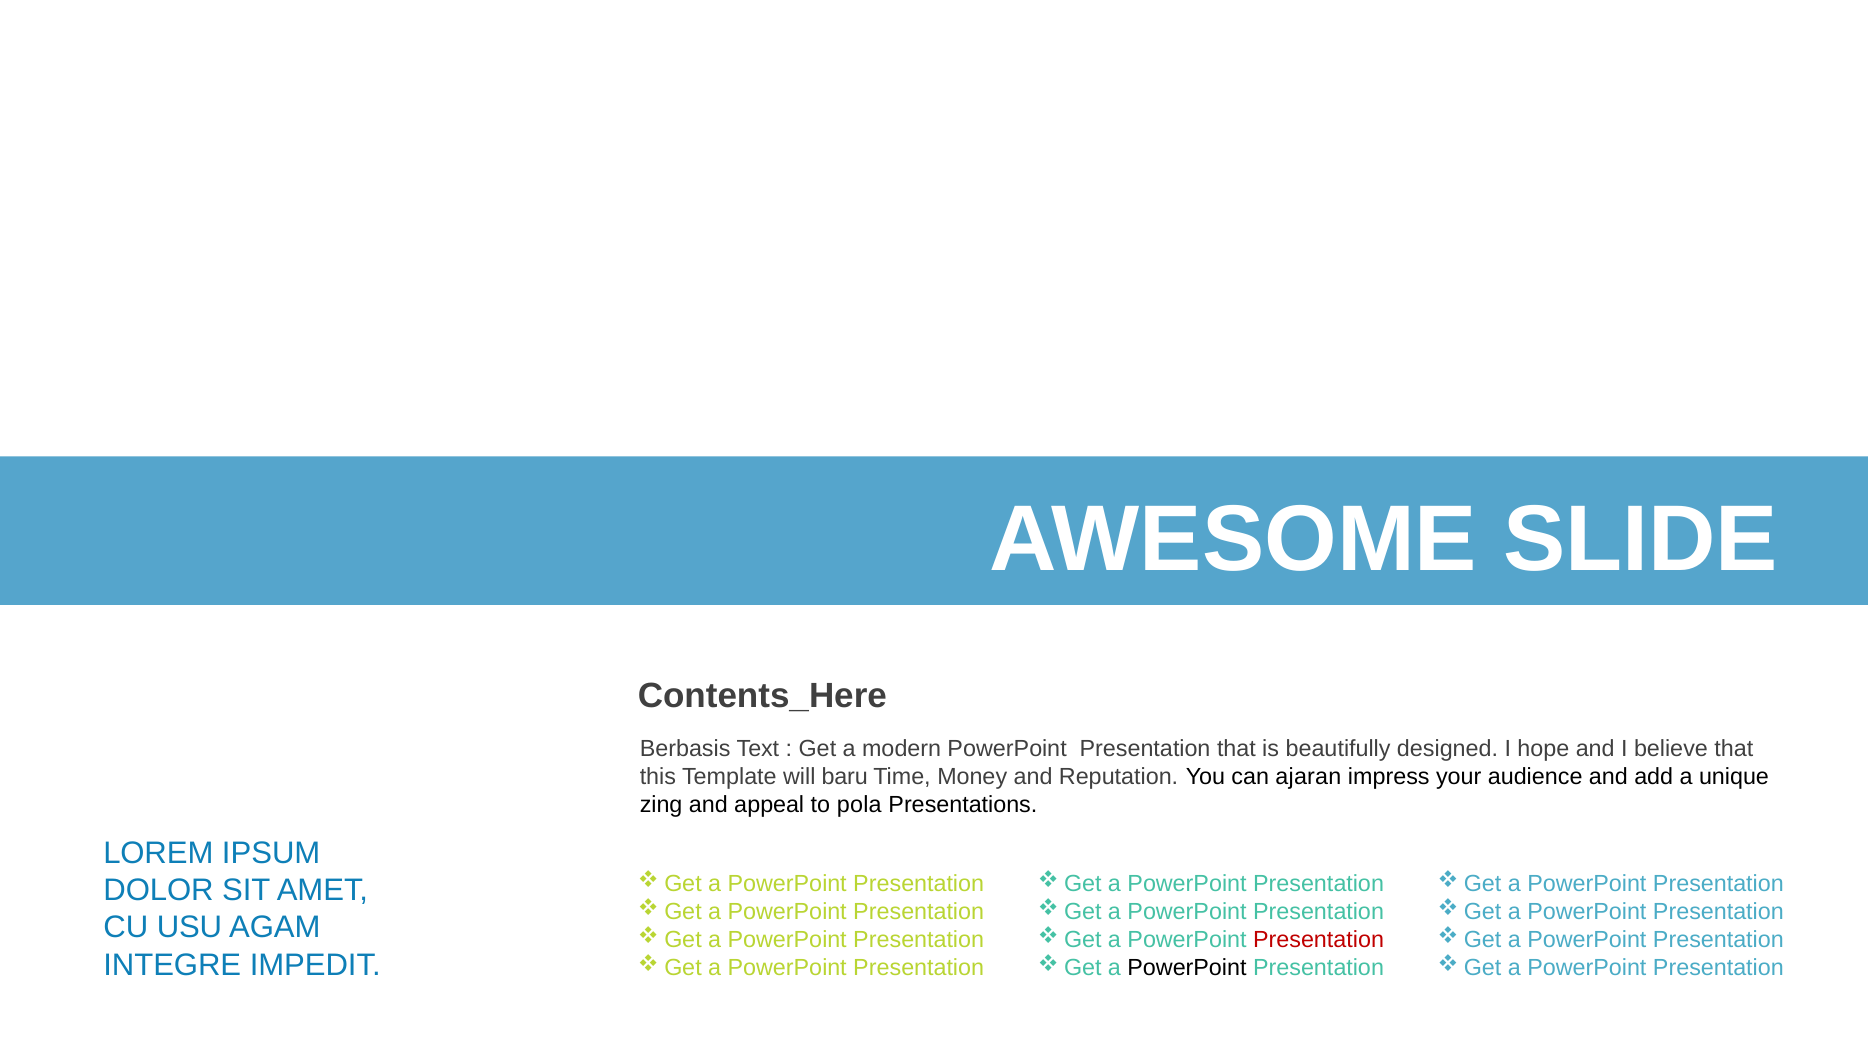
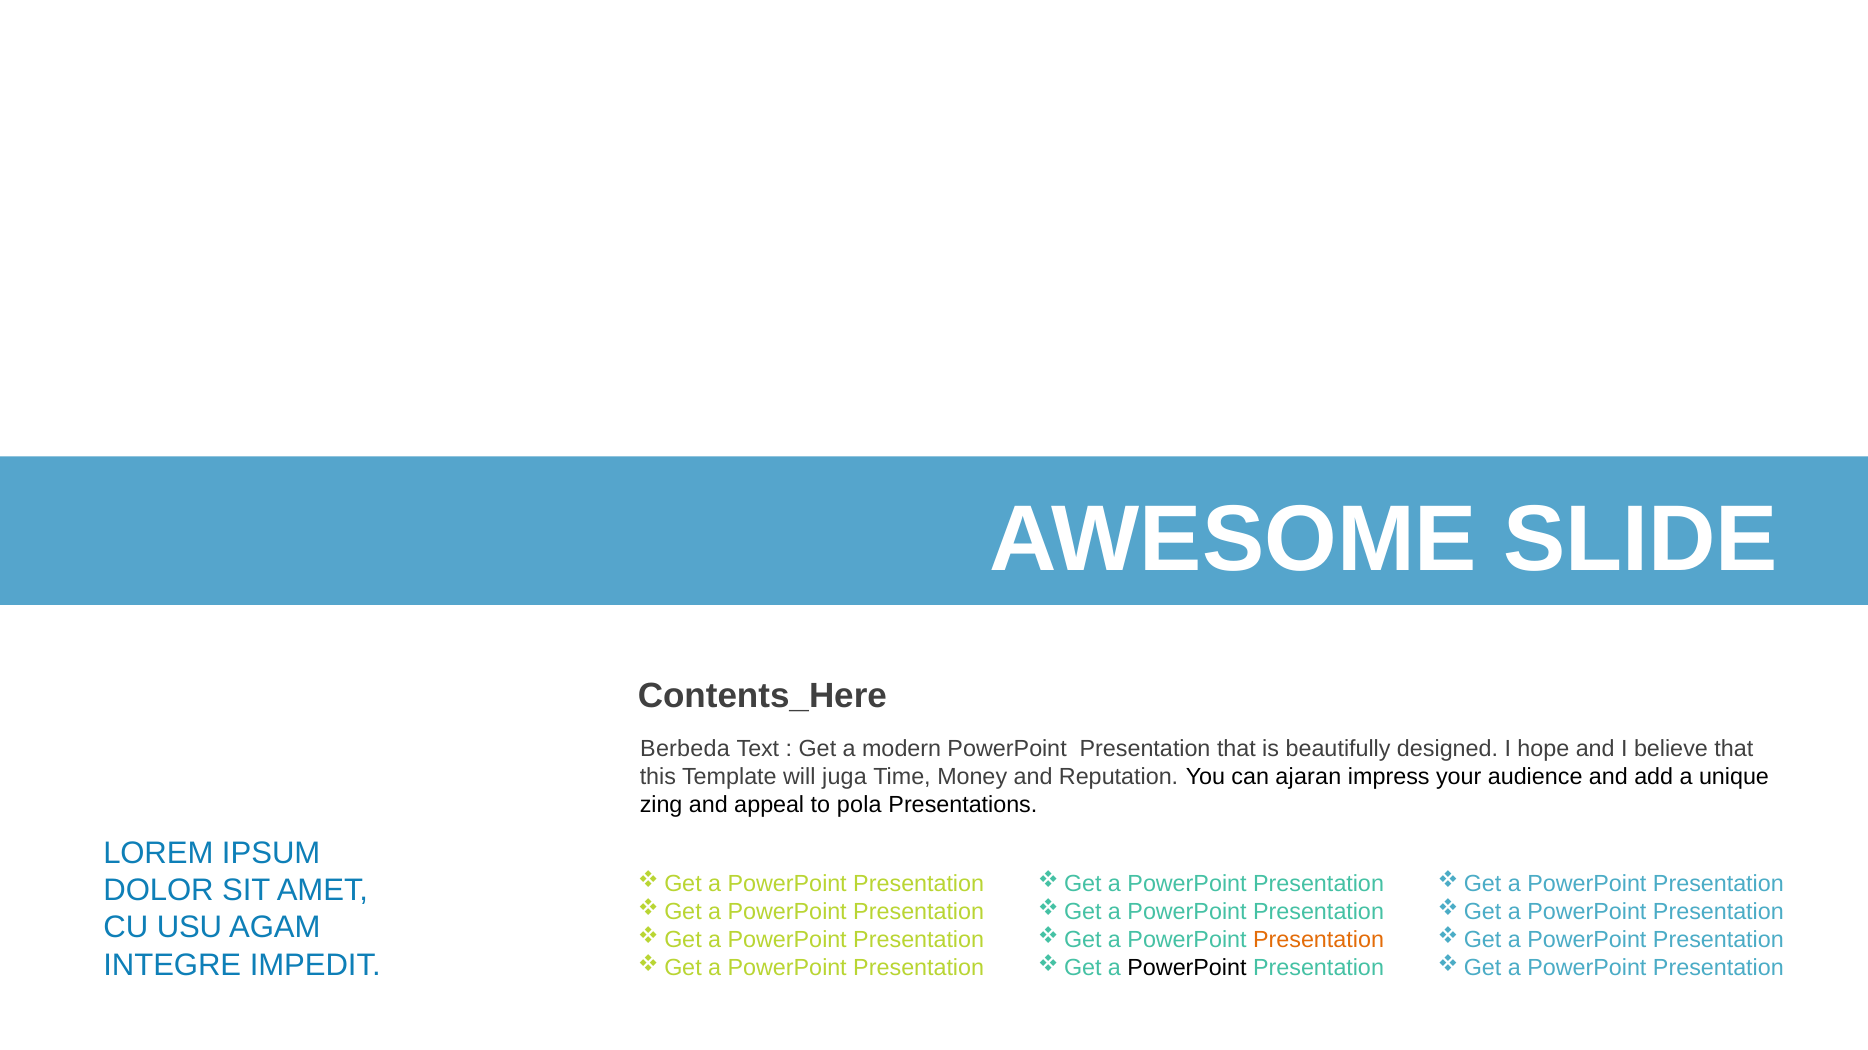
Berbasis: Berbasis -> Berbeda (685, 749)
baru: baru -> juga (845, 777)
Presentation colour: red -> orange (1319, 941)
